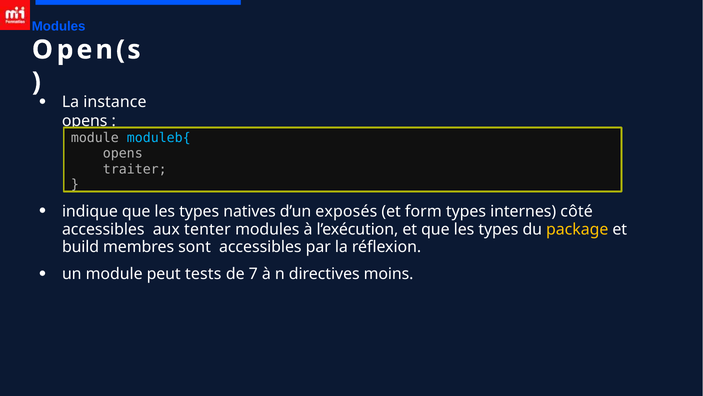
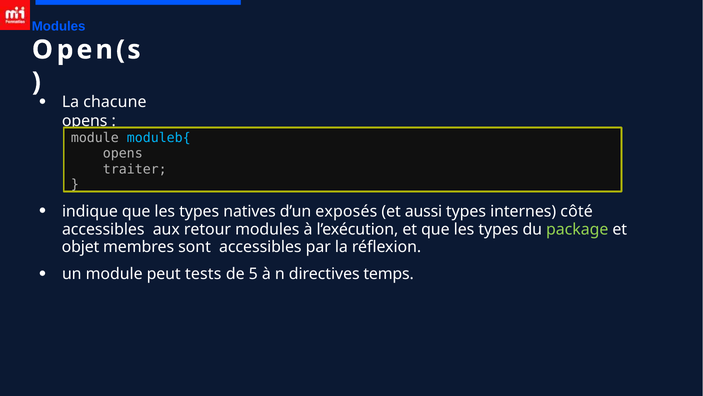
instance: instance -> chacune (115, 102)
form: form -> aussi (423, 211)
tenter: tenter -> retour (208, 229)
package colour: yellow -> light green (577, 229)
build: build -> objet (81, 247)
7: 7 -> 5 (253, 274)
moins: moins -> temps (389, 274)
